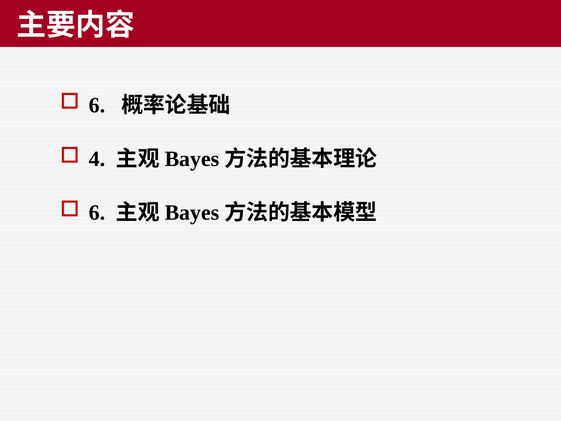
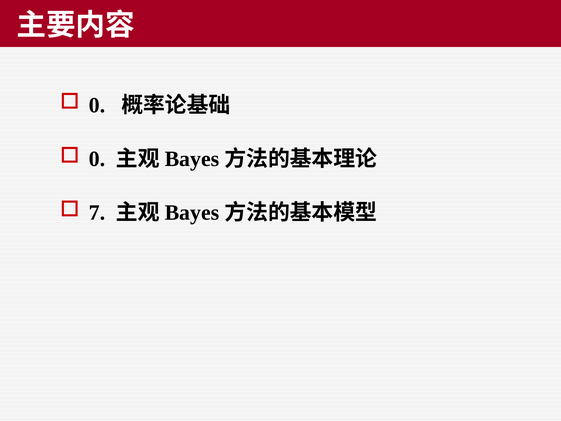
6: 6 -> 0 (97, 105)
4: 4 -> 0 (97, 159)
6: 6 -> 7 (97, 213)
